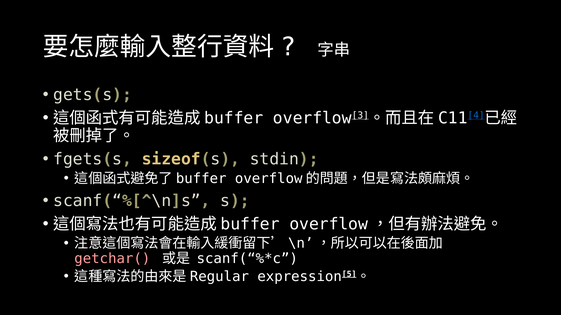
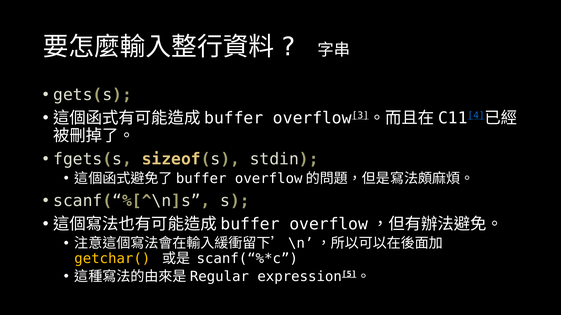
getchar( colour: pink -> yellow (112, 259)
